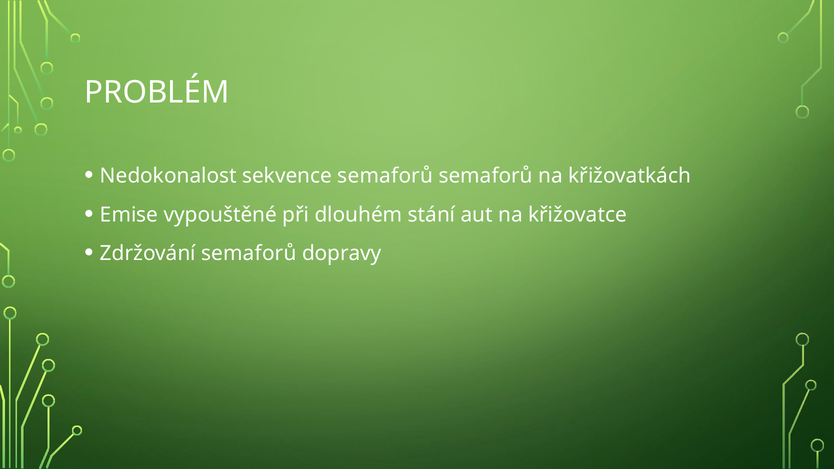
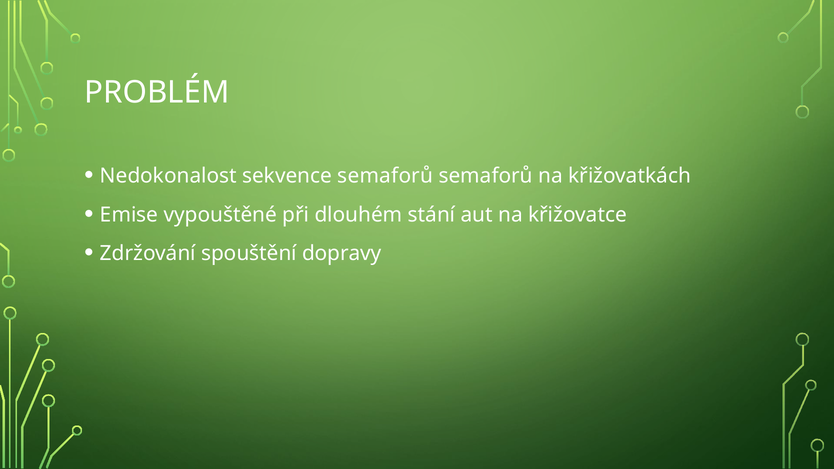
Zdržování semaforů: semaforů -> spouštění (249, 253)
